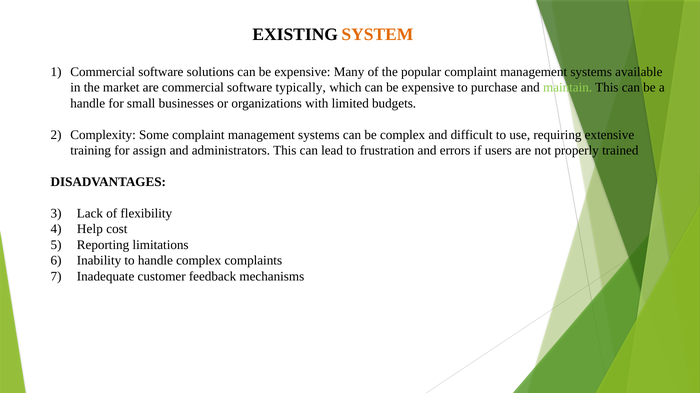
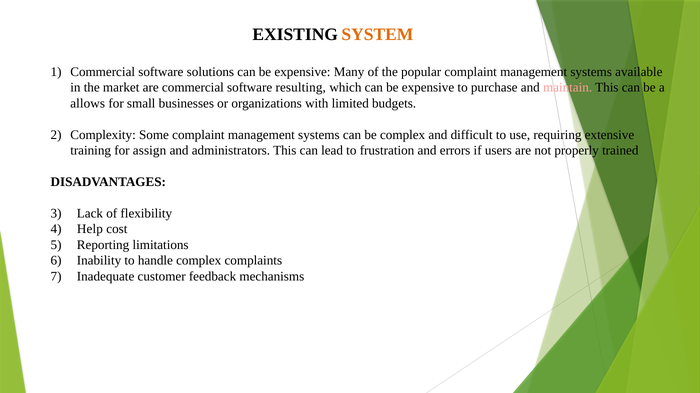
typically: typically -> resulting (301, 88)
maintain colour: light green -> pink (568, 88)
handle: handle -> allows (88, 104)
